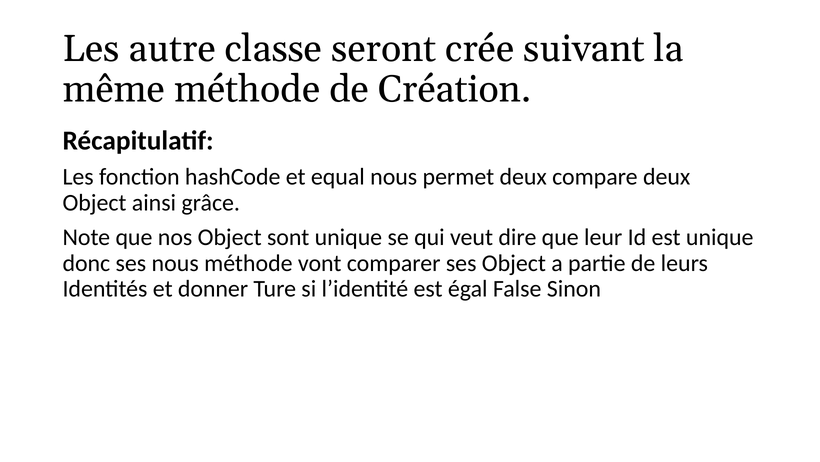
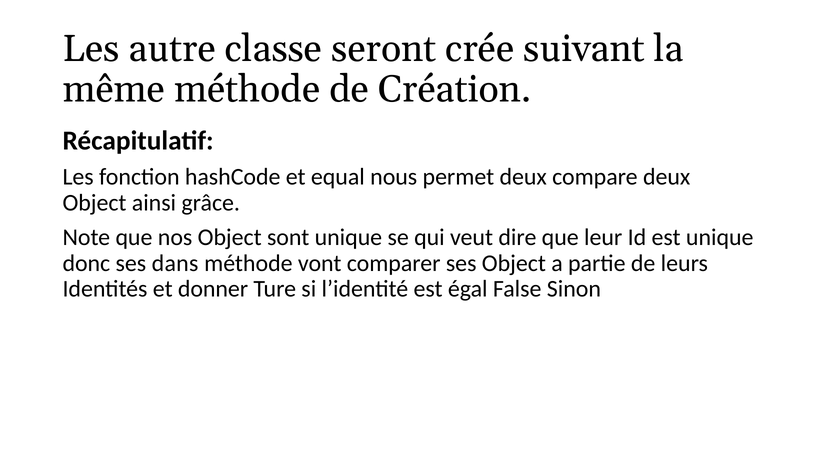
ses nous: nous -> dans (175, 263)
